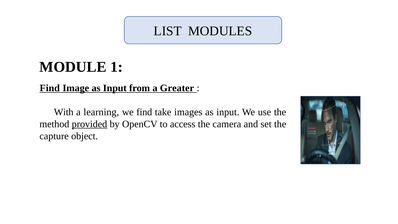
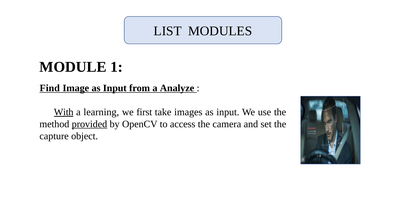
Greater: Greater -> Analyze (177, 88)
With underline: none -> present (64, 112)
we find: find -> first (144, 112)
